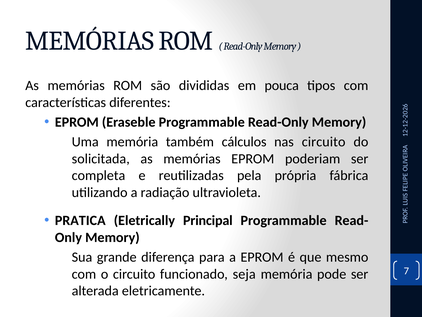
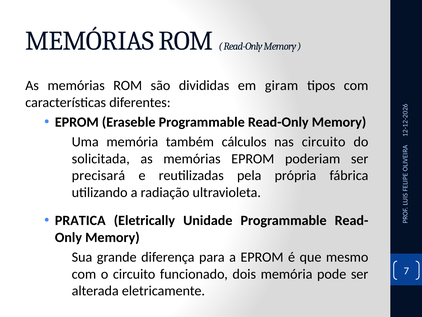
pouca: pouca -> giram (282, 85)
completa: completa -> precisará (98, 175)
Principal: Principal -> Unidade (208, 220)
seja: seja -> dois (244, 274)
